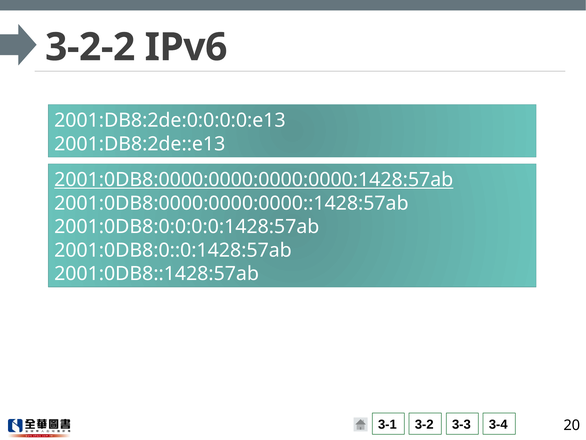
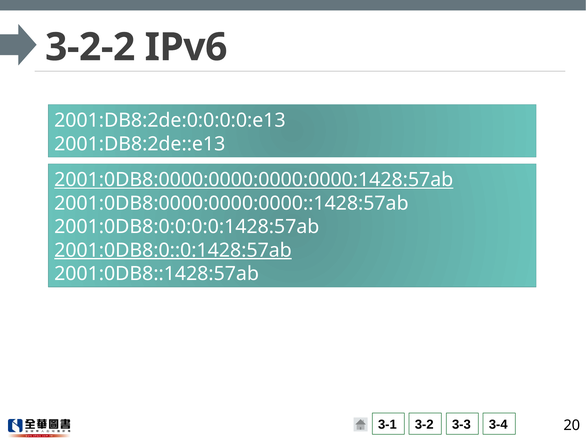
2001:0DB8:0::0:1428:57ab underline: none -> present (173, 250)
